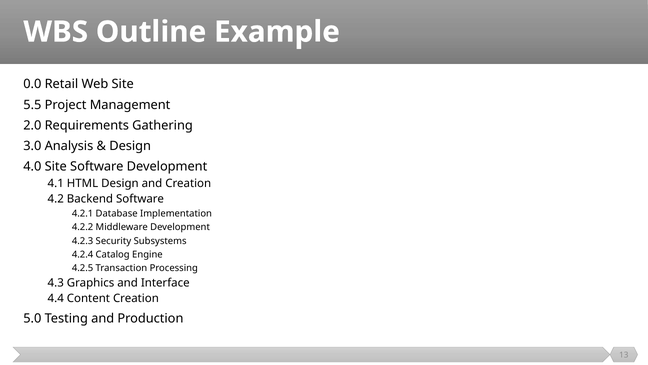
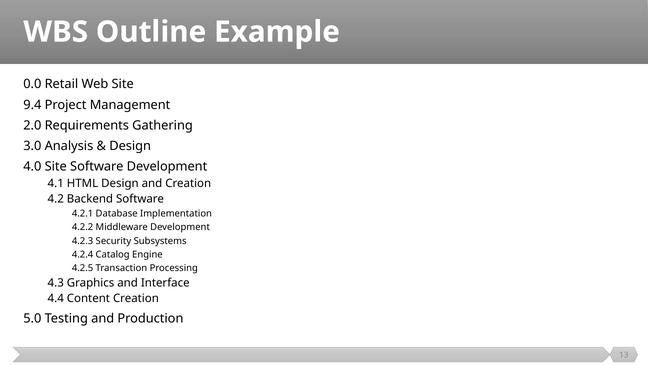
5.5: 5.5 -> 9.4 (32, 105)
